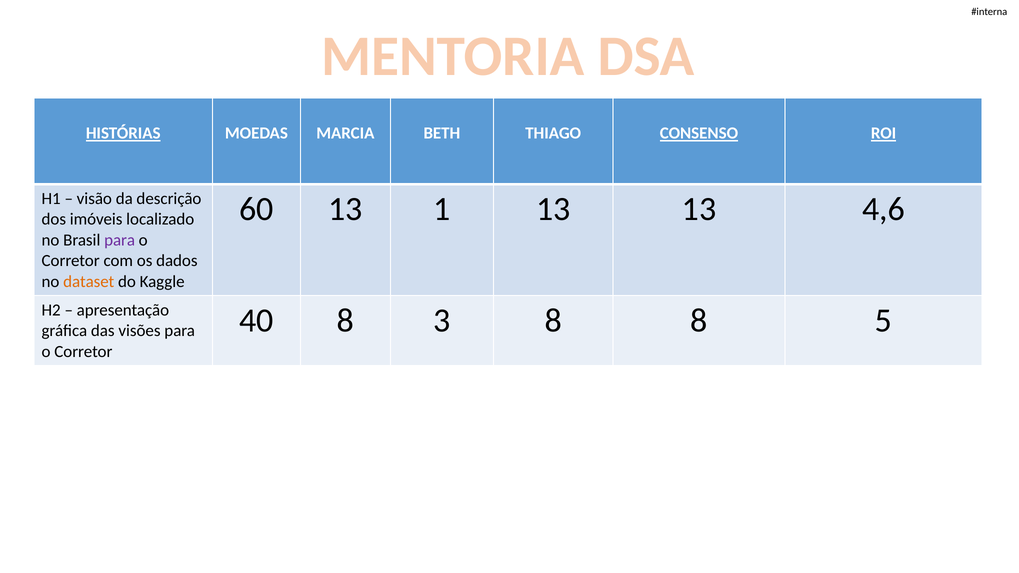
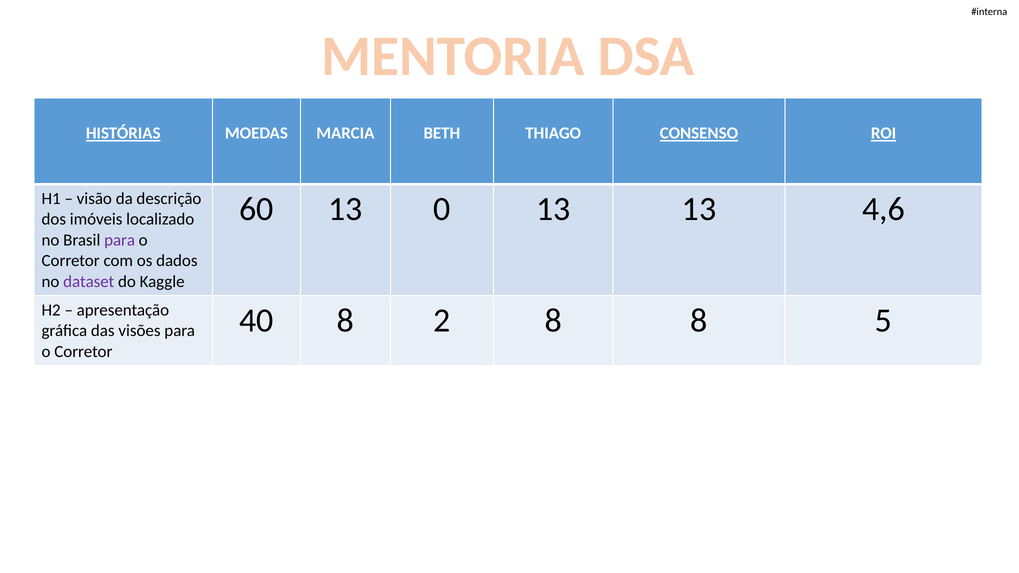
1: 1 -> 0 (442, 209)
dataset colour: orange -> purple (89, 282)
3: 3 -> 2 (442, 321)
